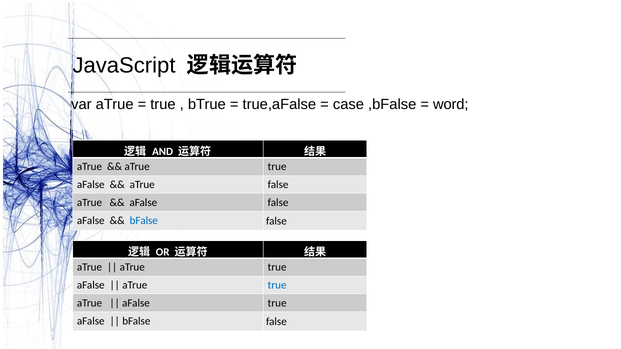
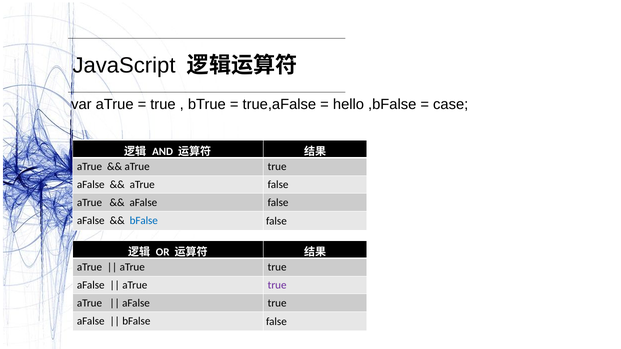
case: case -> hello (348, 105)
word: word -> case (451, 105)
true colour: blue -> purple (277, 285)
